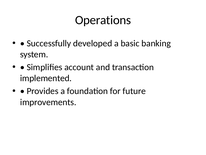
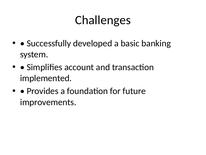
Operations: Operations -> Challenges (103, 20)
